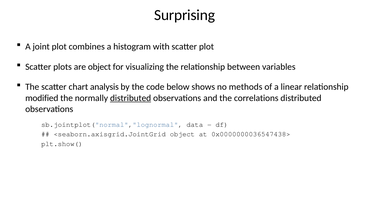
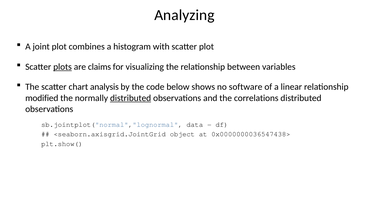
Surprising: Surprising -> Analyzing (184, 15)
plots underline: none -> present (63, 67)
are object: object -> claims (99, 67)
methods: methods -> software (246, 87)
